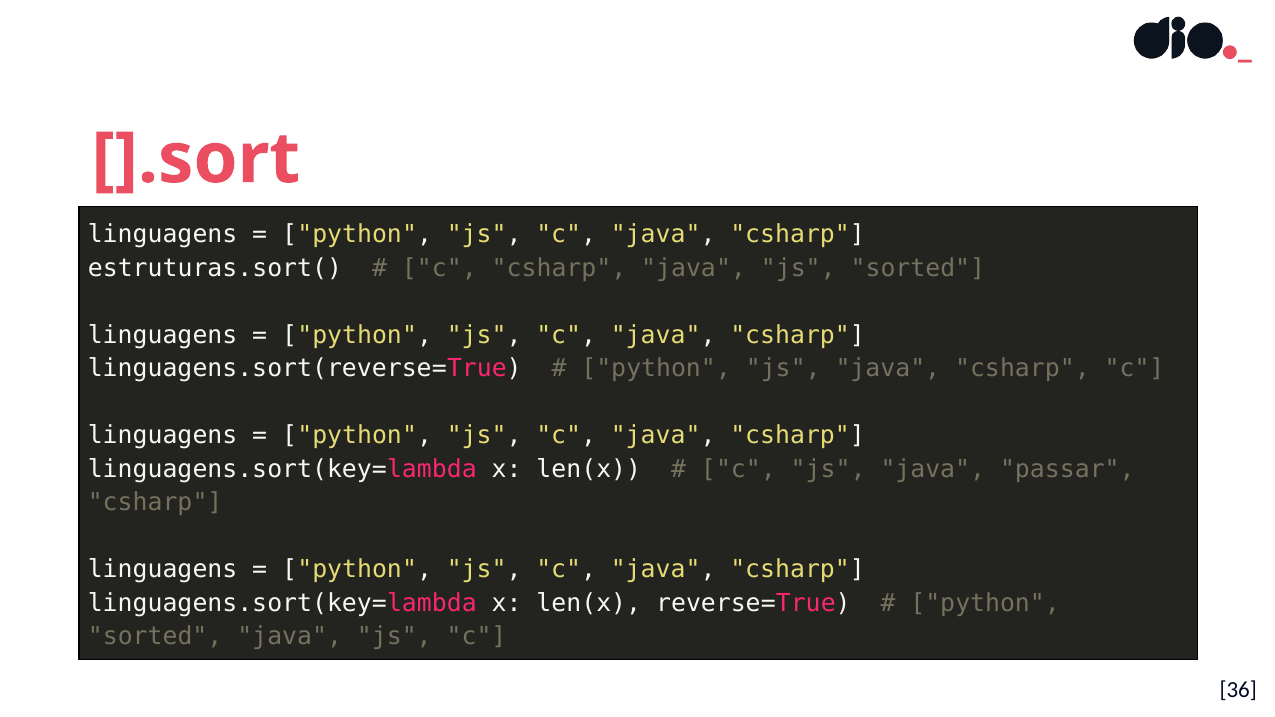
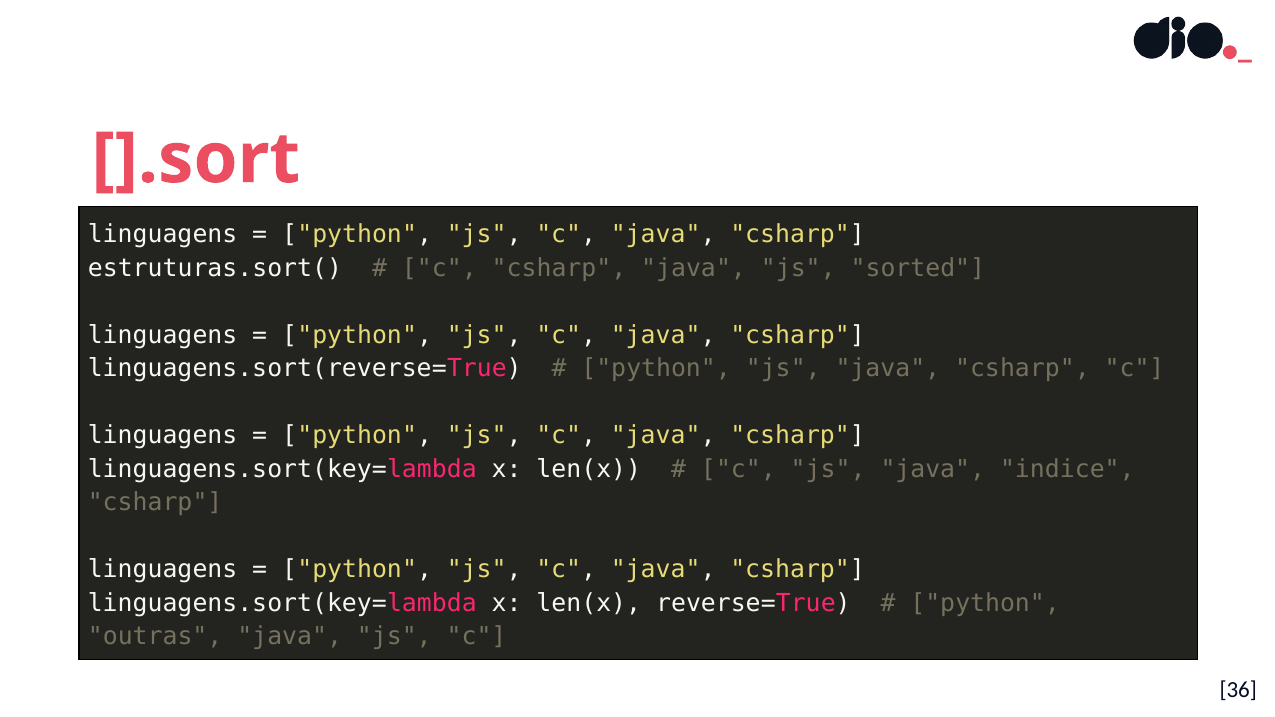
passar: passar -> indice (1067, 469)
sorted: sorted -> outras (155, 636)
